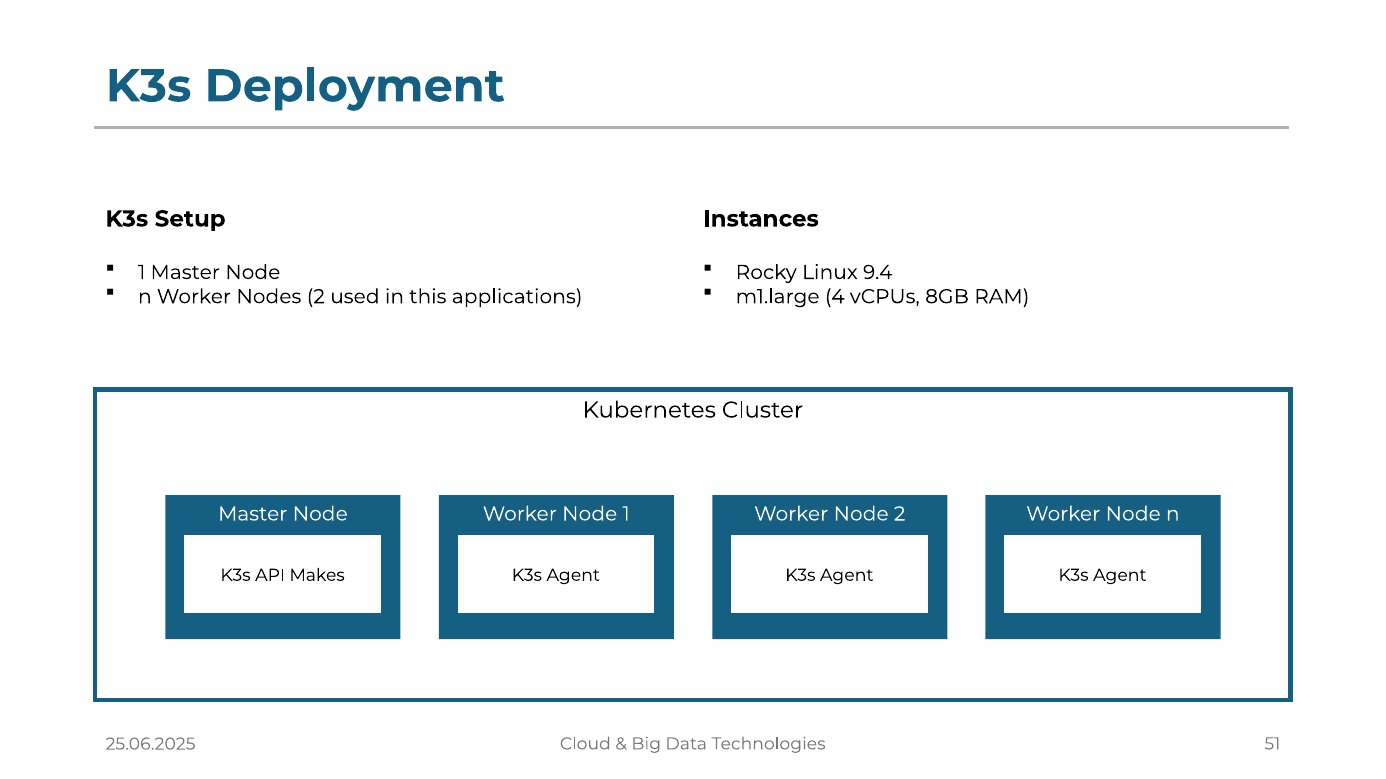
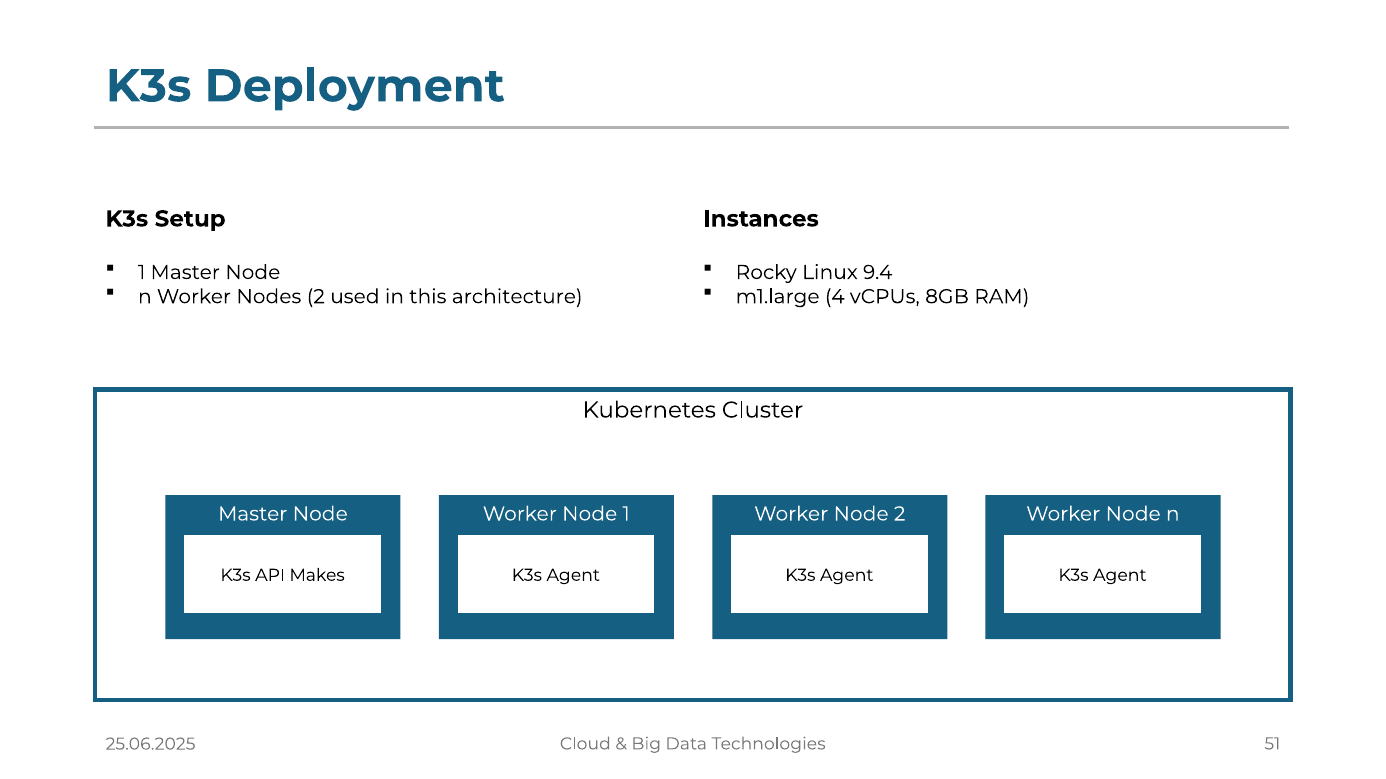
applications: applications -> architecture (517, 297)
